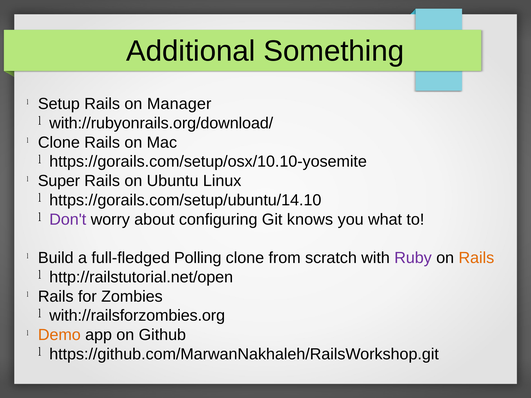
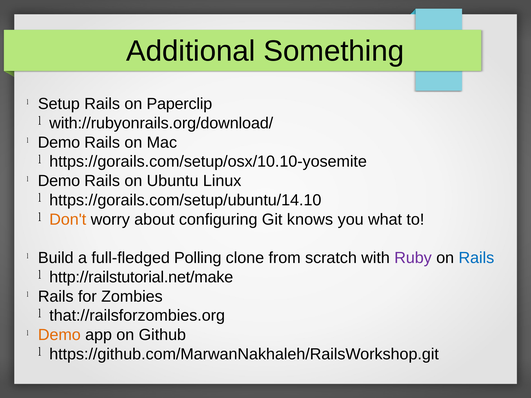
Manager: Manager -> Paperclip (179, 104)
Clone: Clone -> Demo (59, 142)
Super: Super -> Demo (59, 181)
Don't colour: purple -> orange (68, 220)
Rails colour: orange -> blue (476, 258)
http://railstutorial.net/open: http://railstutorial.net/open -> http://railstutorial.net/make (141, 277)
with://railsforzombies.org: with://railsforzombies.org -> that://railsforzombies.org (137, 316)
